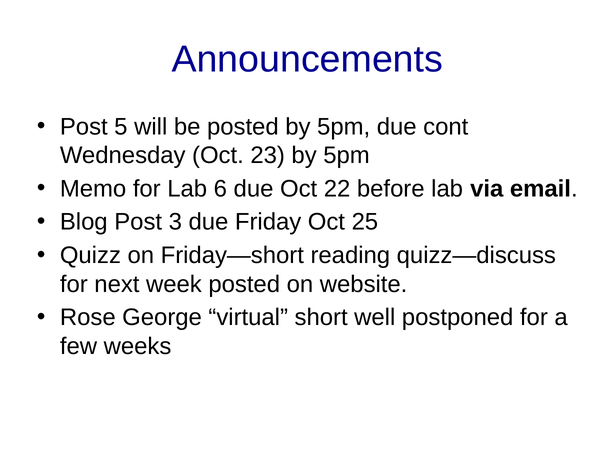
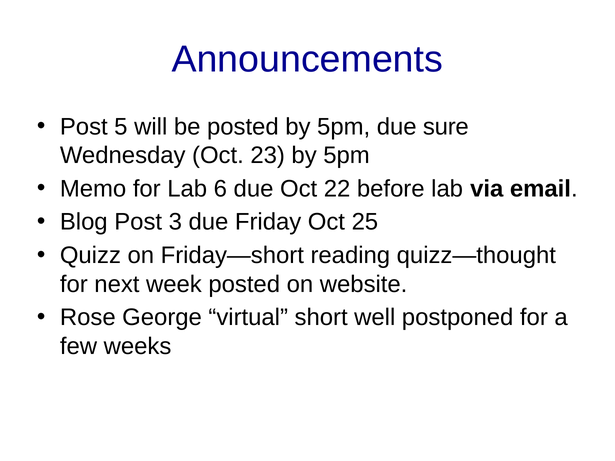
cont: cont -> sure (446, 127)
quizz—discuss: quizz—discuss -> quizz—thought (476, 256)
